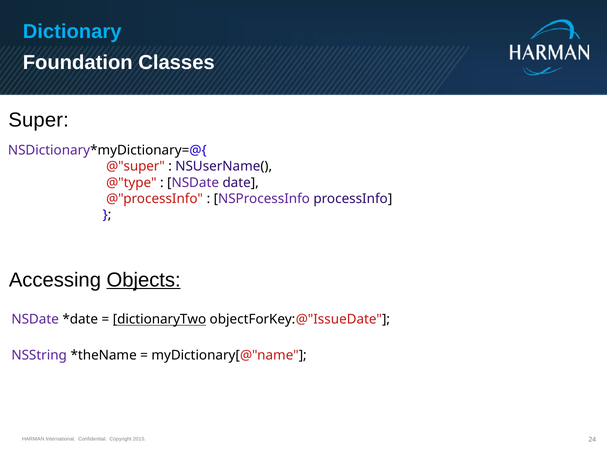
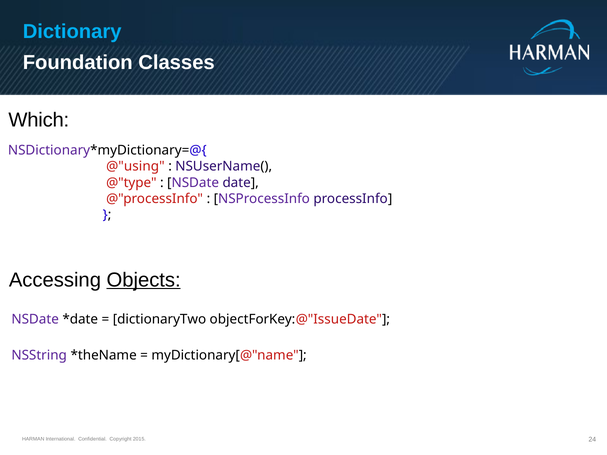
Super: Super -> Which (39, 120)
@"super: @"super -> @"using (135, 167)
dictionaryTwo underline: present -> none (159, 320)
